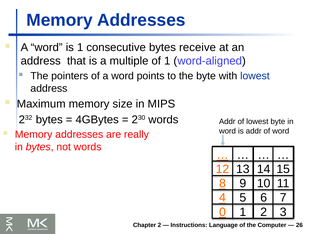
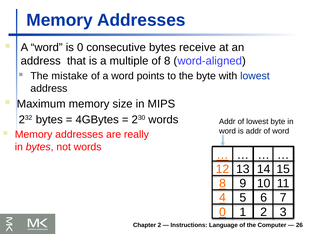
is 1: 1 -> 0 (80, 47)
of 1: 1 -> 8 (167, 61)
pointers: pointers -> mistake (70, 76)
